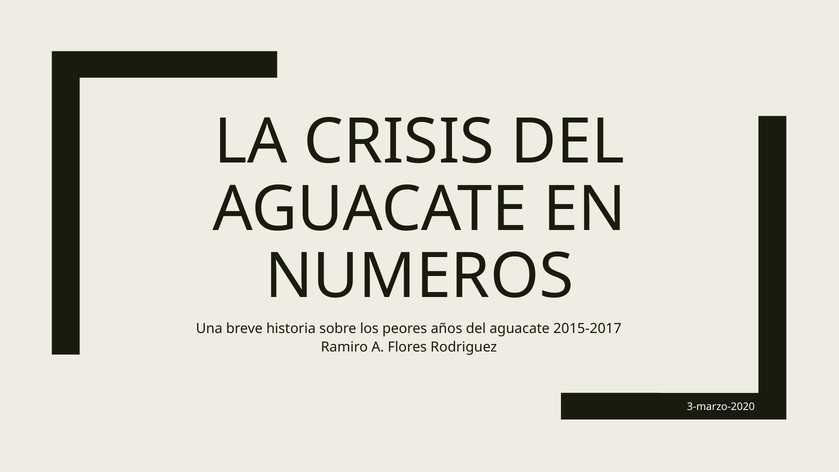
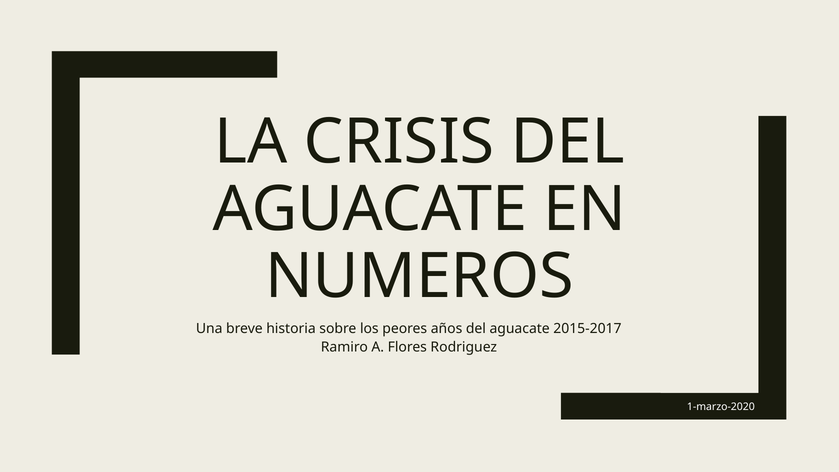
3-marzo-2020: 3-marzo-2020 -> 1-marzo-2020 (721, 407)
